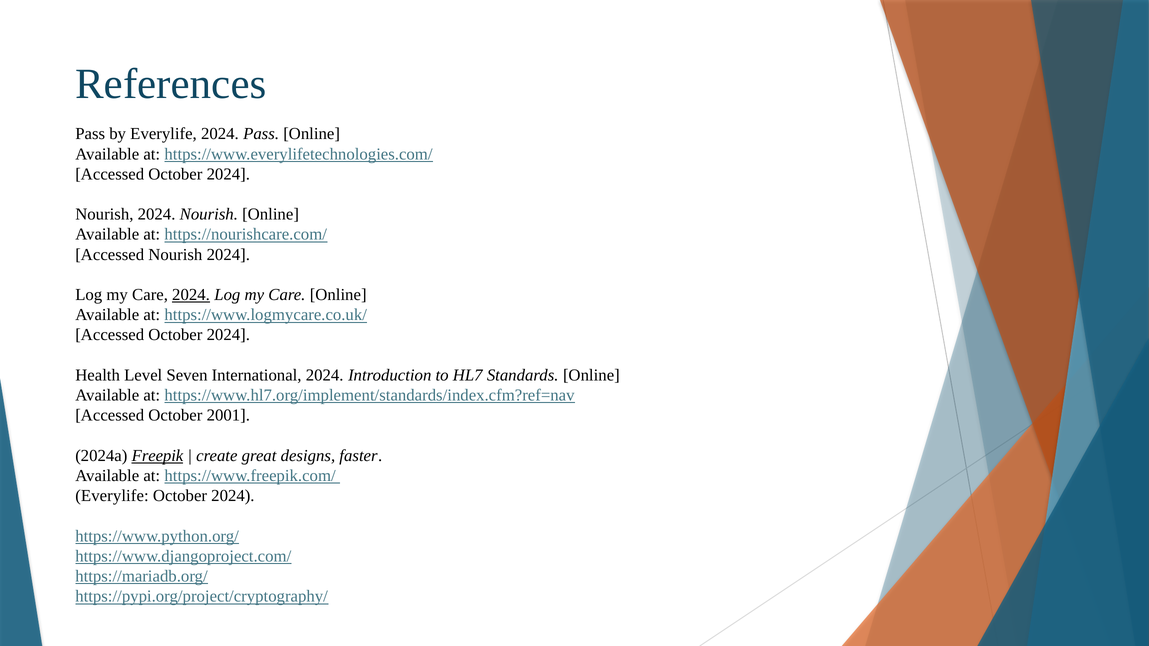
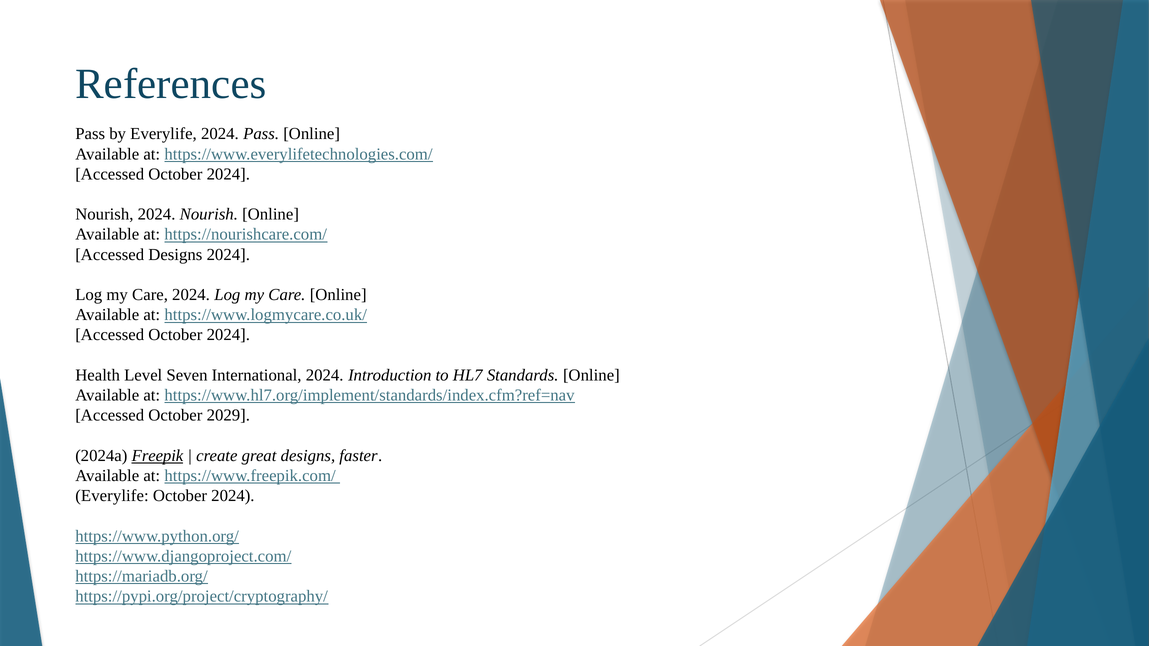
Accessed Nourish: Nourish -> Designs (175, 255)
2024 underline: present -> none (191, 295)
2001: 2001 -> 2029 (228, 416)
